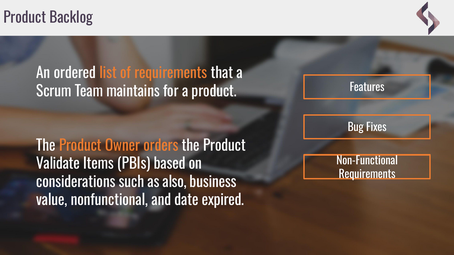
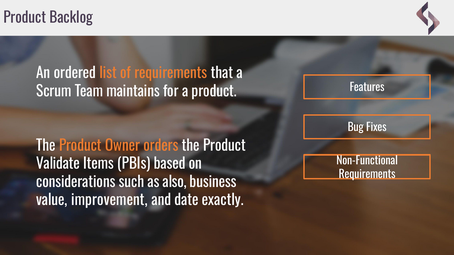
nonfunctional: nonfunctional -> improvement (109, 200)
expired: expired -> exactly (223, 200)
